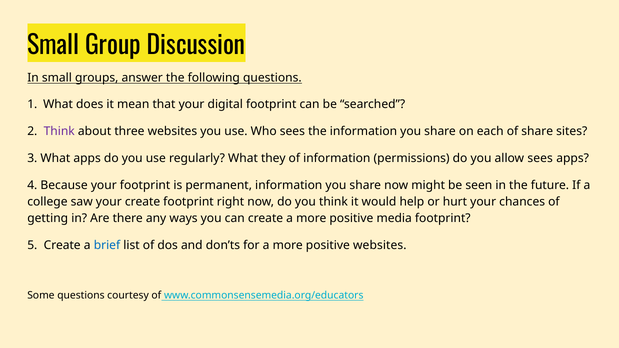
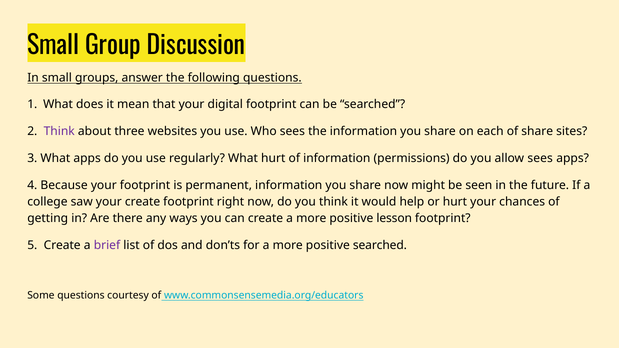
What they: they -> hurt (273, 158)
media: media -> lesson (394, 218)
brief colour: blue -> purple (107, 245)
positive websites: websites -> searched (380, 245)
